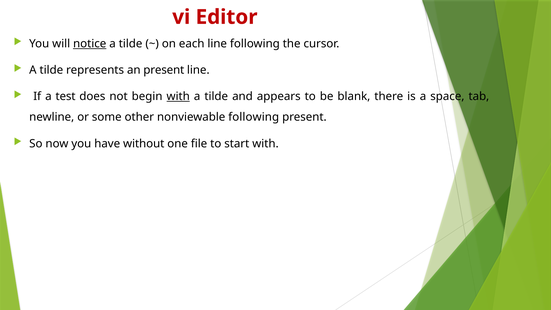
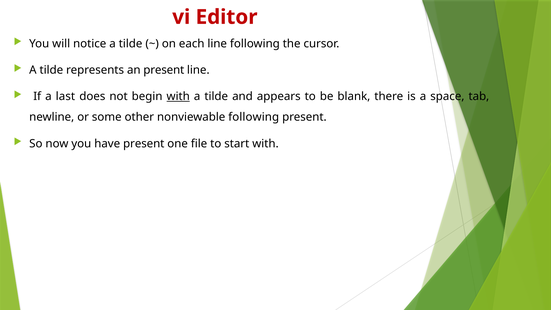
notice underline: present -> none (90, 44)
test: test -> last (65, 96)
have without: without -> present (144, 144)
